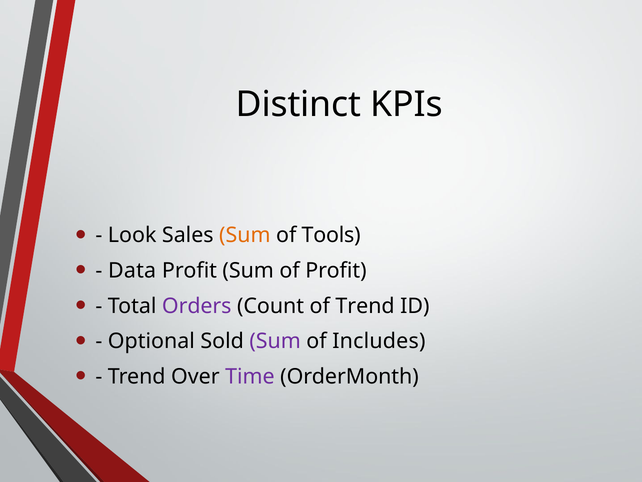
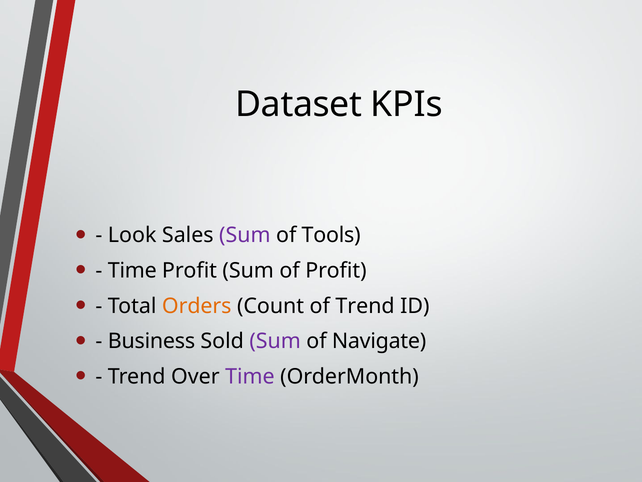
Distinct: Distinct -> Dataset (299, 104)
Sum colour: orange -> purple (245, 235)
Data: Data -> Time (132, 270)
Orders colour: purple -> orange (197, 306)
Optional: Optional -> Business (151, 341)
Includes: Includes -> Navigate (379, 341)
